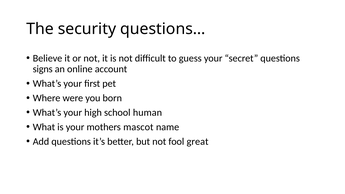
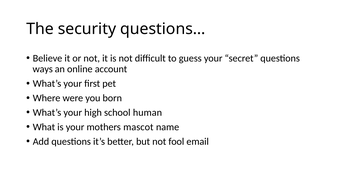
signs: signs -> ways (43, 69)
great: great -> email (198, 142)
